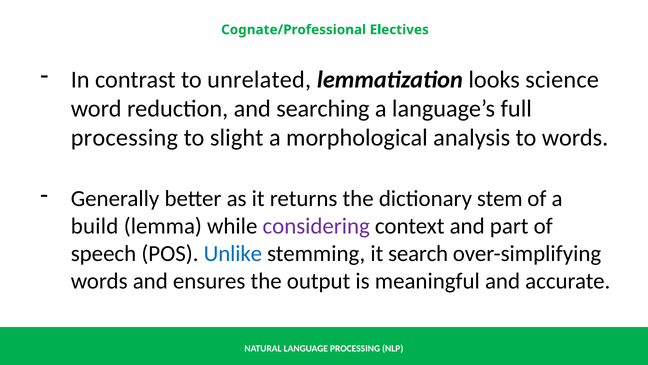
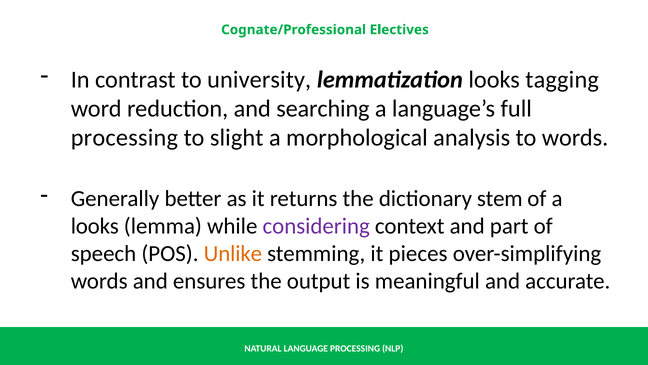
unrelated: unrelated -> university (259, 79)
science: science -> tagging (562, 79)
build: build -> looks (95, 226)
Unlike colour: blue -> orange (233, 253)
search: search -> pieces (418, 253)
